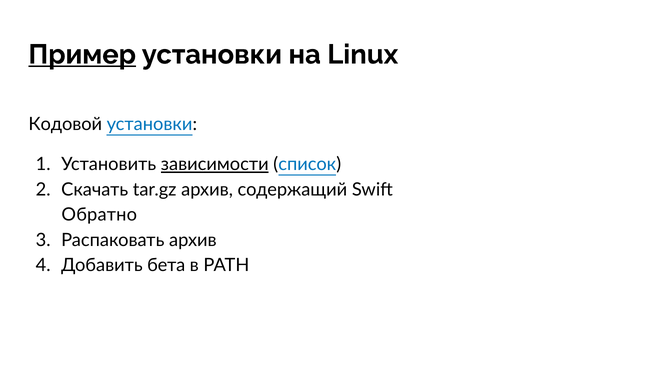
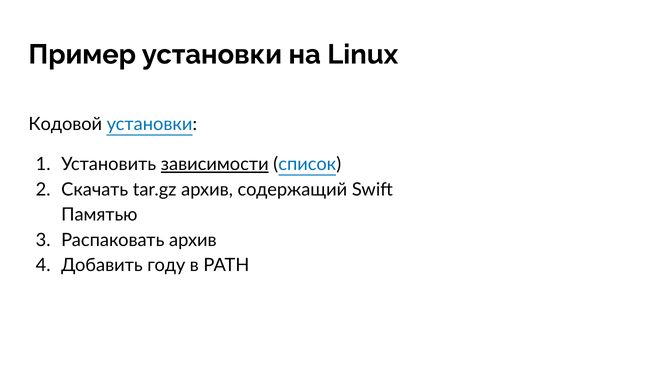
Пример underline: present -> none (82, 54)
Обратно: Обратно -> Памятью (99, 215)
бета: бета -> году (166, 265)
